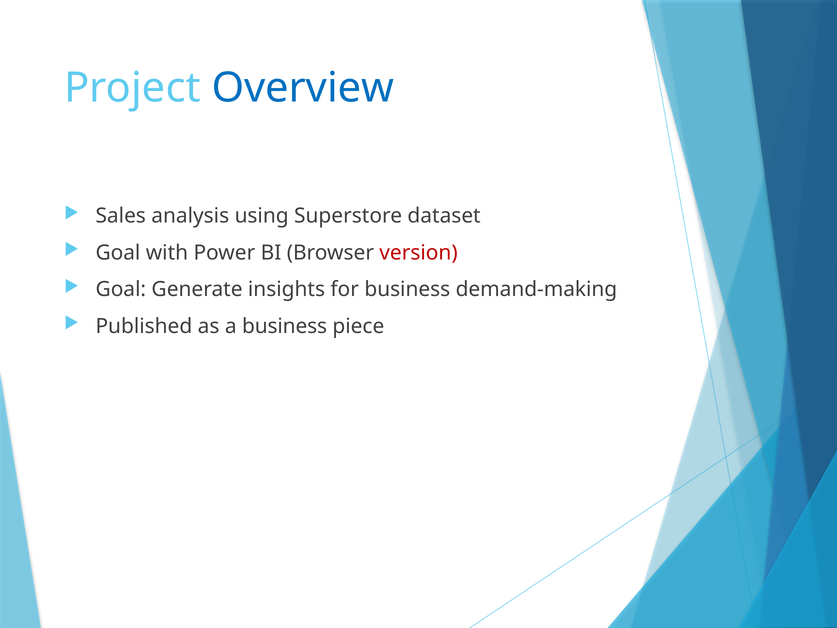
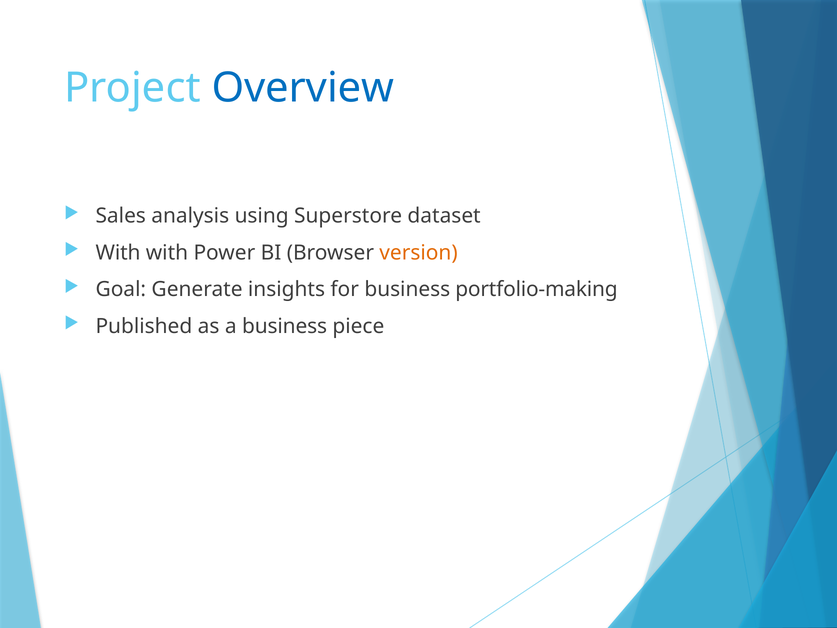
Goal: Goal -> With (118, 253)
version colour: red -> orange (419, 253)
demand-making: demand-making -> portfolio-making (536, 289)
